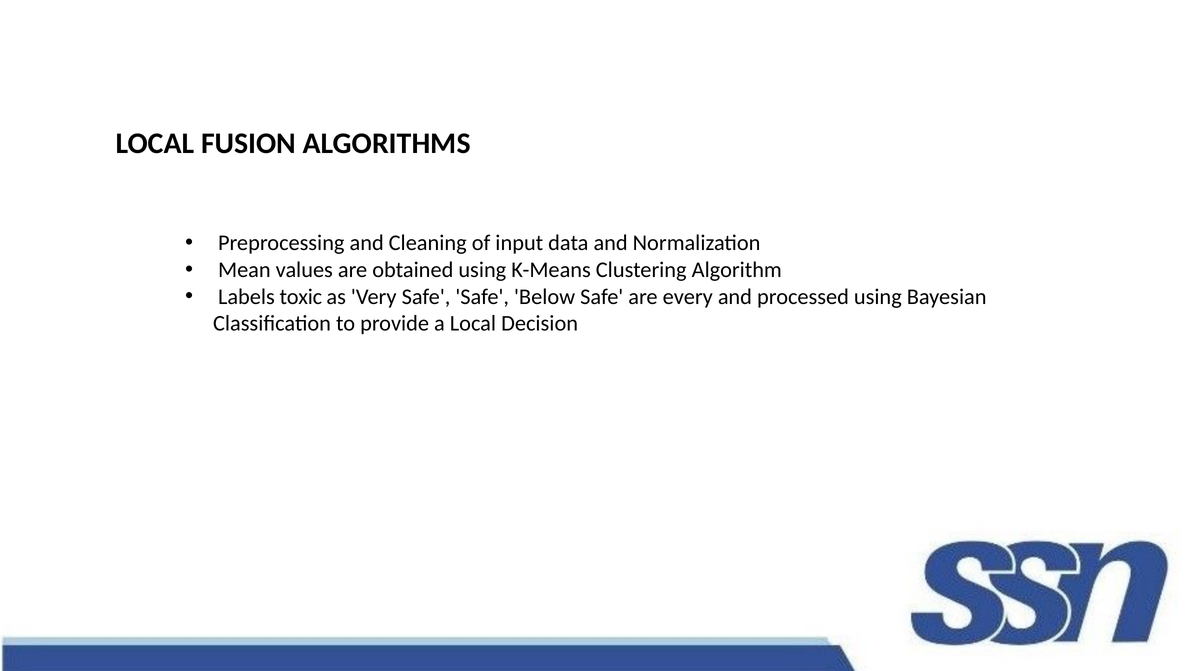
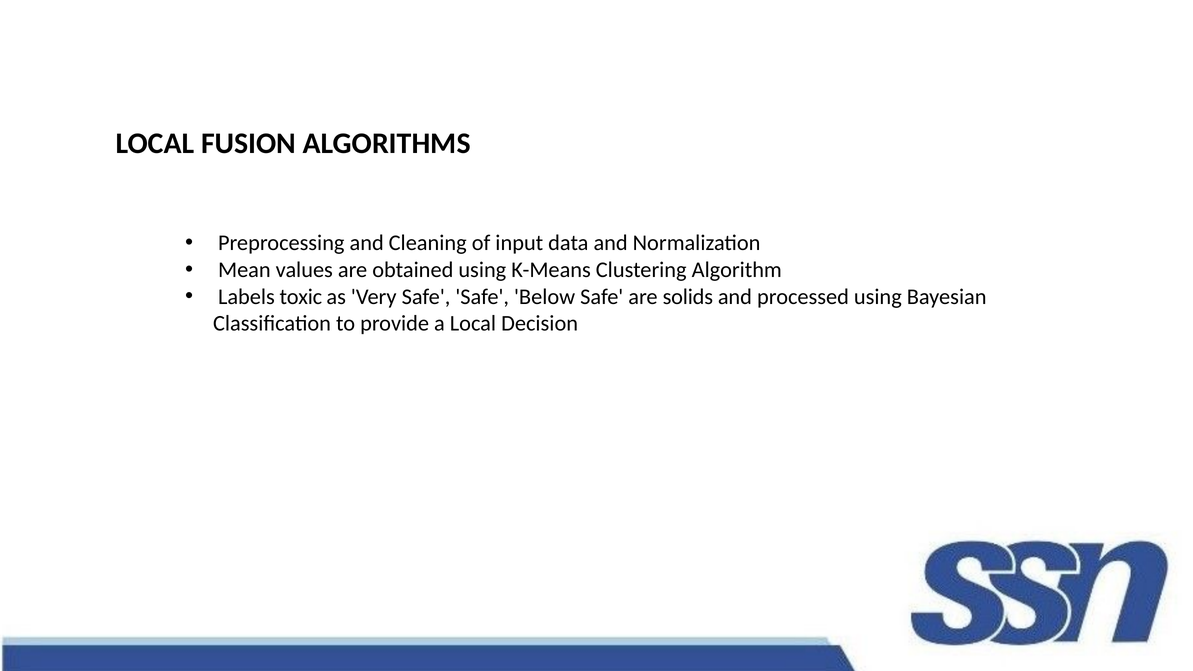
every: every -> solids (688, 297)
